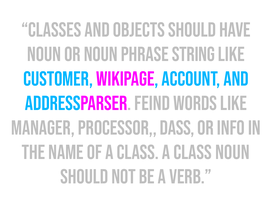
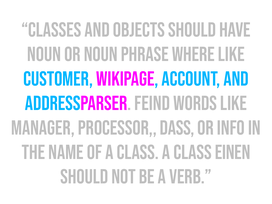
string: string -> where (193, 54)
class Noun: Noun -> Einen (233, 152)
